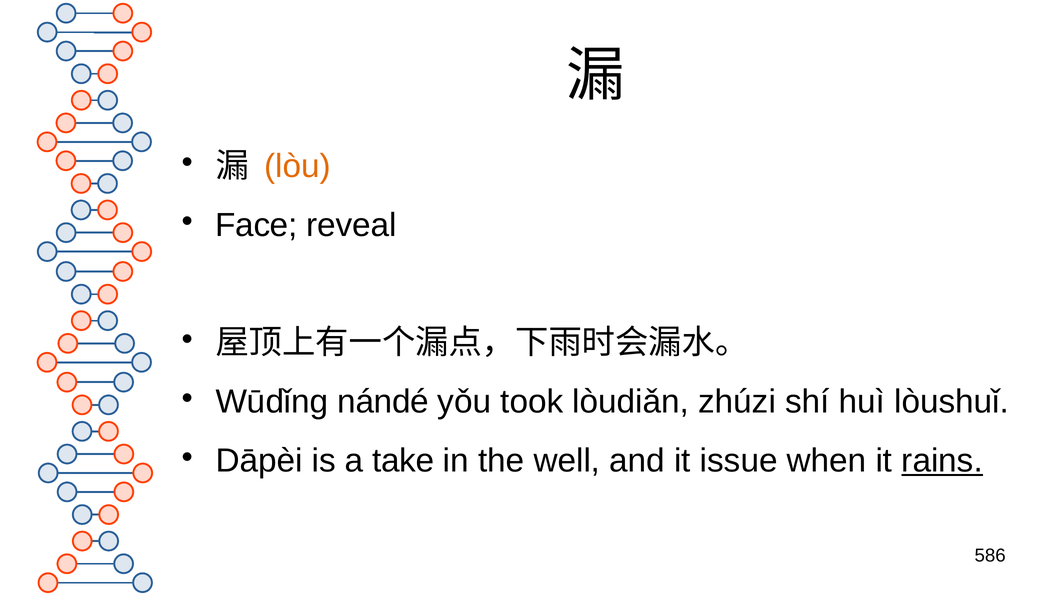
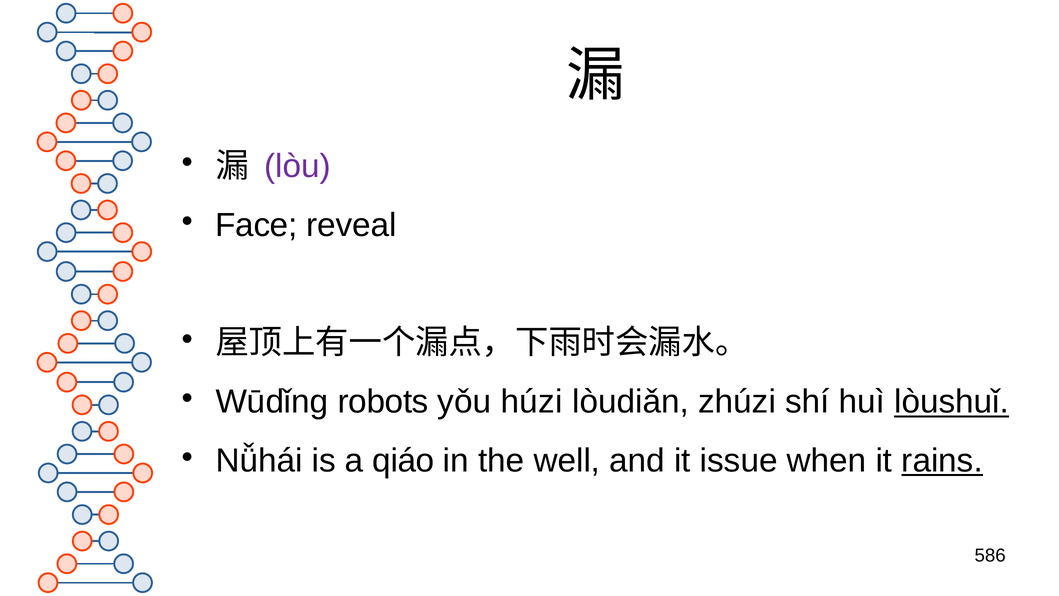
lòu colour: orange -> purple (297, 166)
nándé: nándé -> robots (383, 402)
took: took -> húzi (532, 402)
lòushuǐ underline: none -> present (952, 402)
Dāpèi: Dāpèi -> Nǚhái (259, 461)
take: take -> qiáo (403, 461)
